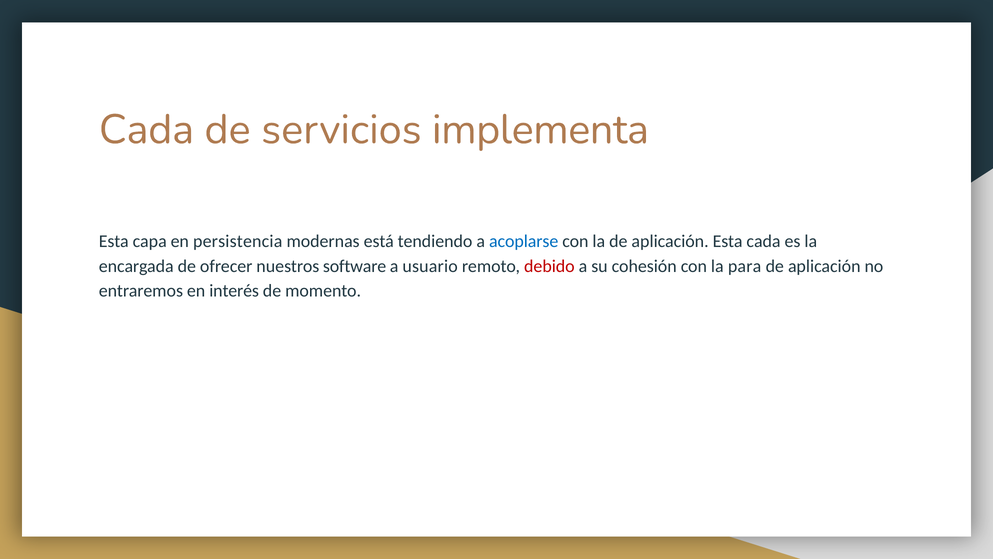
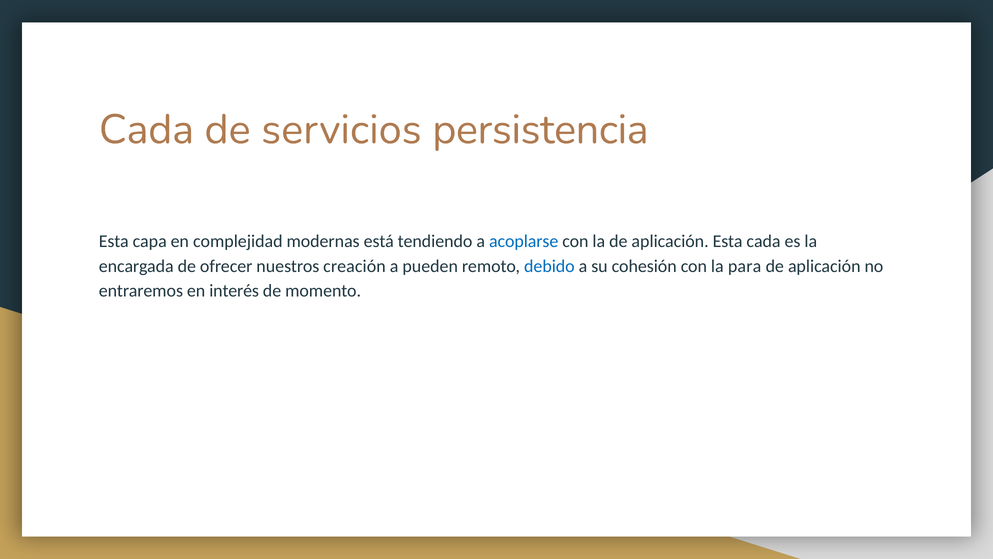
implementa: implementa -> persistencia (540, 129)
persistencia: persistencia -> complejidad (238, 241)
software: software -> creación (354, 266)
usuario: usuario -> pueden (430, 266)
debido colour: red -> blue (549, 266)
